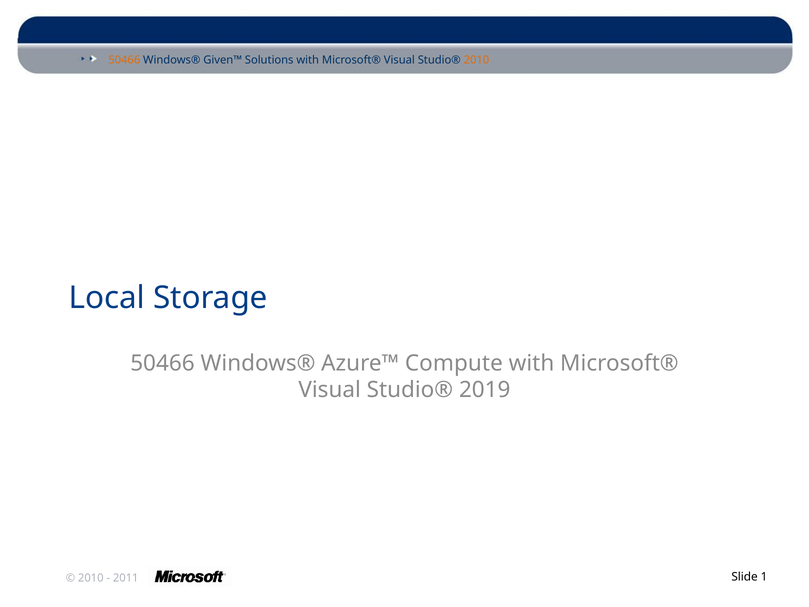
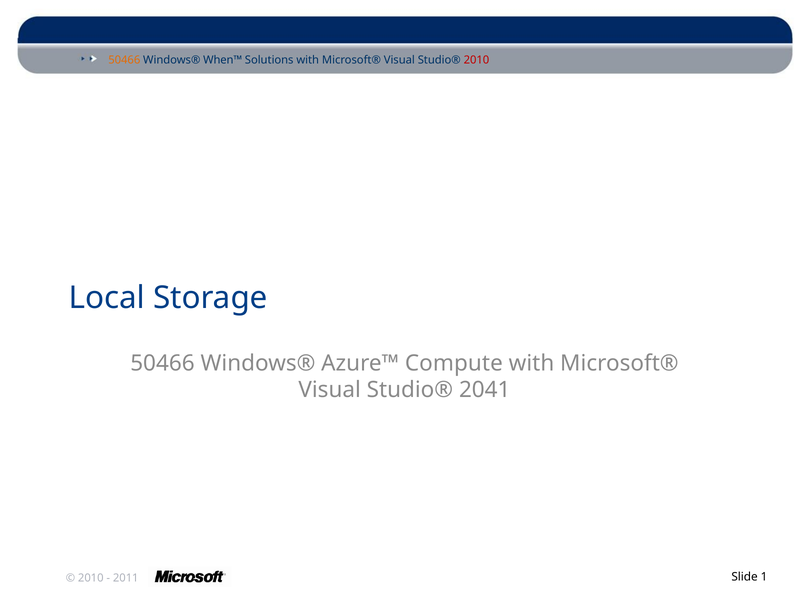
Given™: Given™ -> When™ (223, 60)
2010 colour: orange -> red (476, 60)
2019: 2019 -> 2041 (485, 390)
